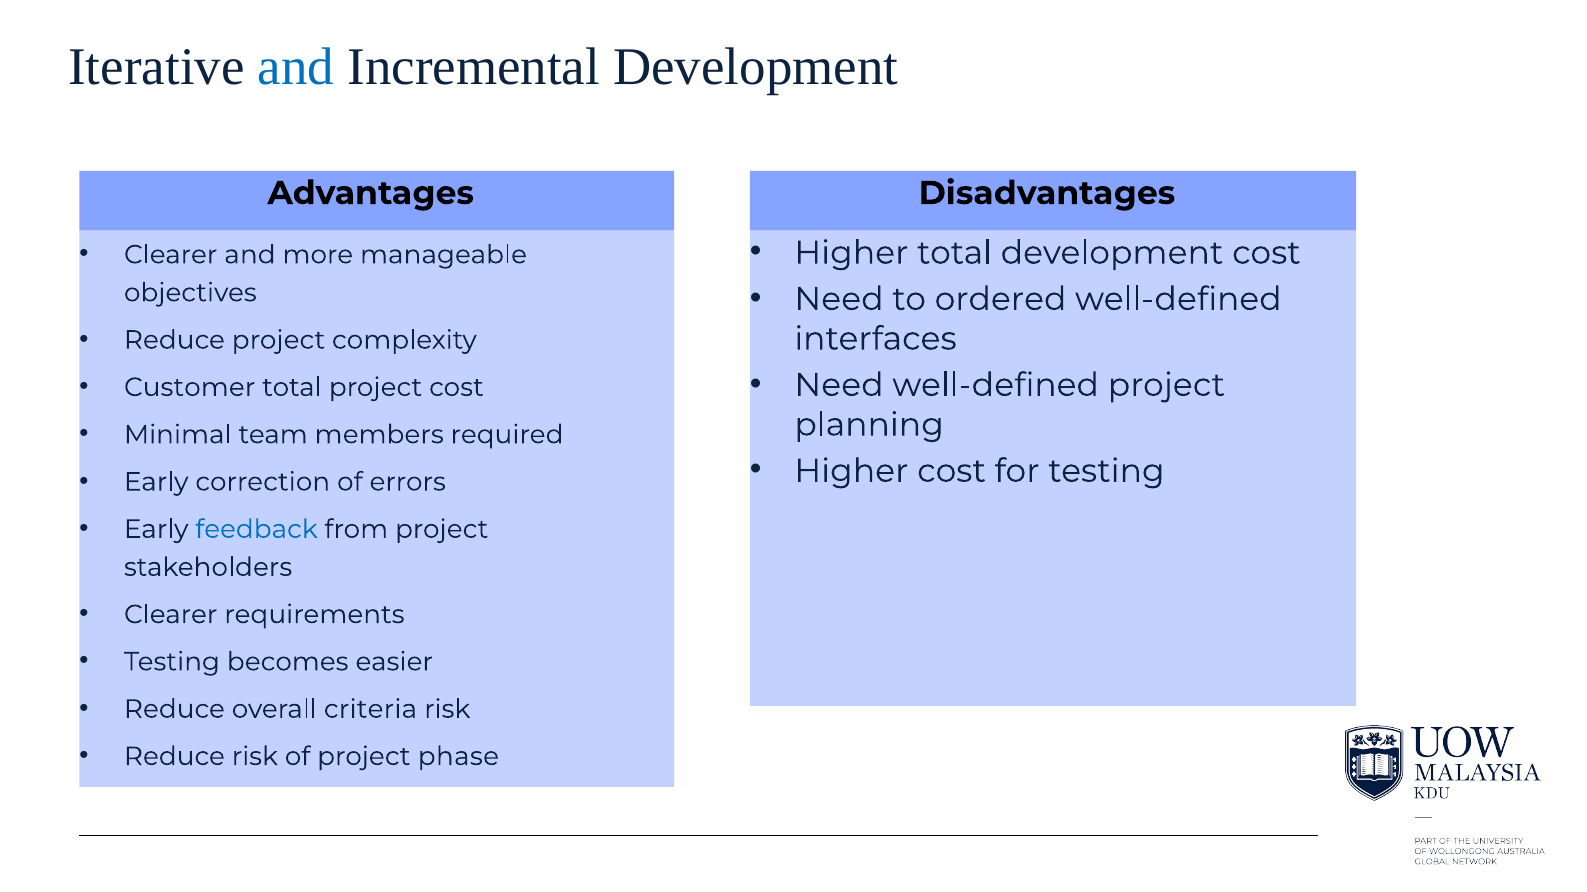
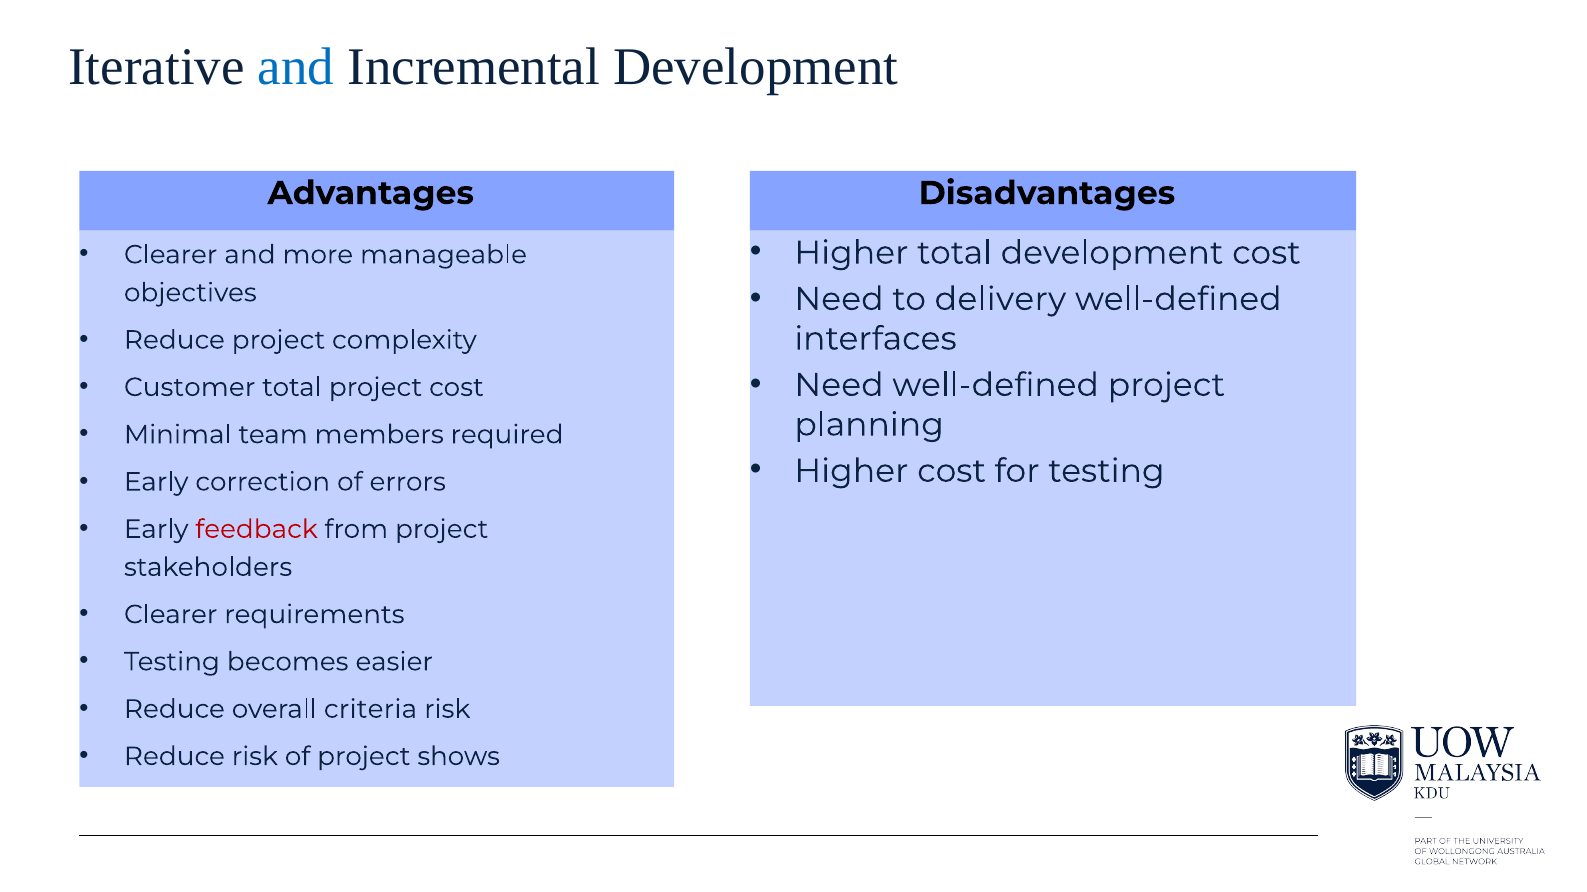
ordered: ordered -> delivery (1000, 299)
feedback colour: blue -> red (256, 530)
phase: phase -> shows (459, 757)
